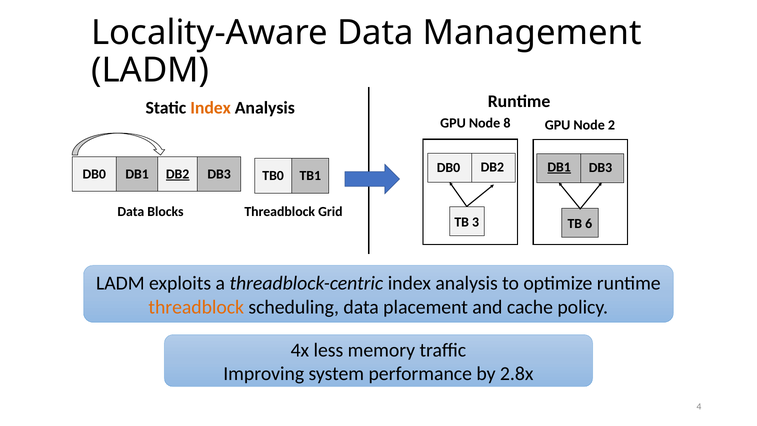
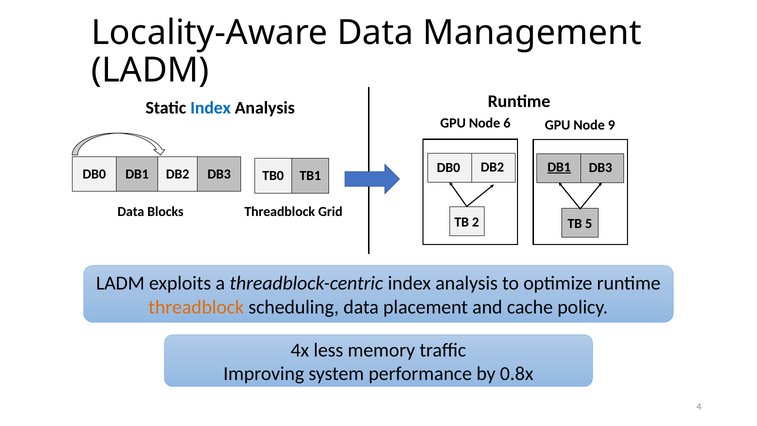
Index colour: orange -> blue (211, 108)
8: 8 -> 6 (507, 123)
2: 2 -> 9 (612, 125)
DB2 underline: present -> none (178, 174)
3: 3 -> 2 (476, 222)
6: 6 -> 5 (589, 224)
2.8x: 2.8x -> 0.8x (517, 374)
